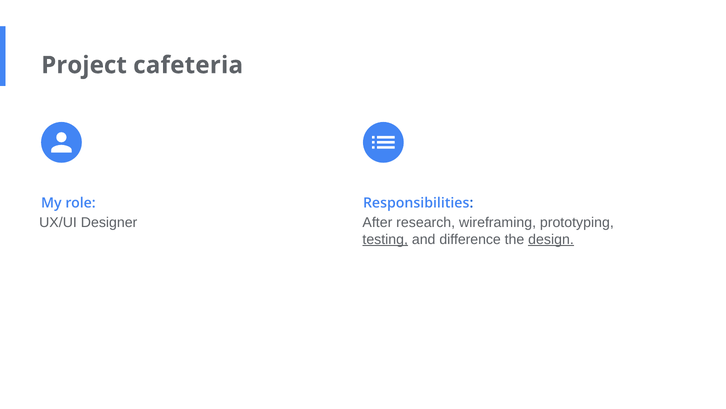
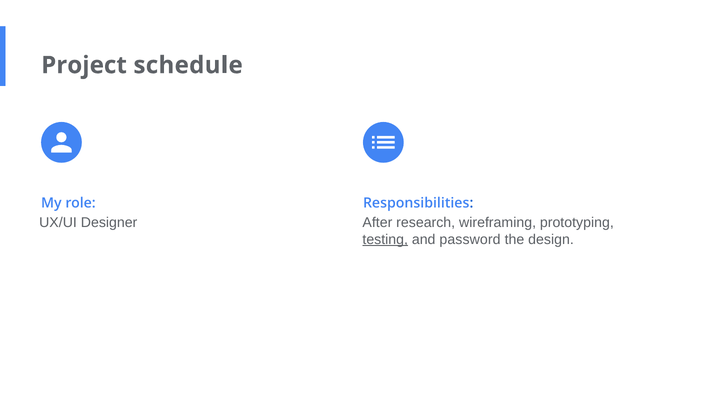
cafeteria: cafeteria -> schedule (188, 65)
difference: difference -> password (470, 239)
design underline: present -> none (551, 239)
